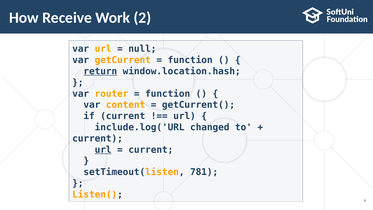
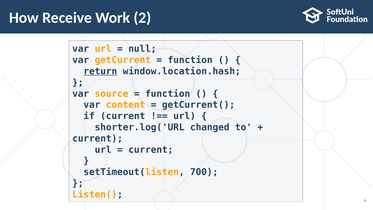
router: router -> source (112, 94)
include.log('URL: include.log('URL -> shorter.log('URL (140, 127)
url underline: present -> none (103, 150)
781: 781 -> 700 (204, 172)
